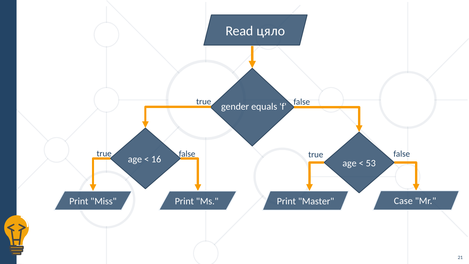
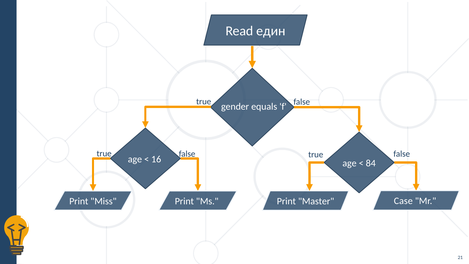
цяло: цяло -> един (271, 31)
53: 53 -> 84 (371, 163)
